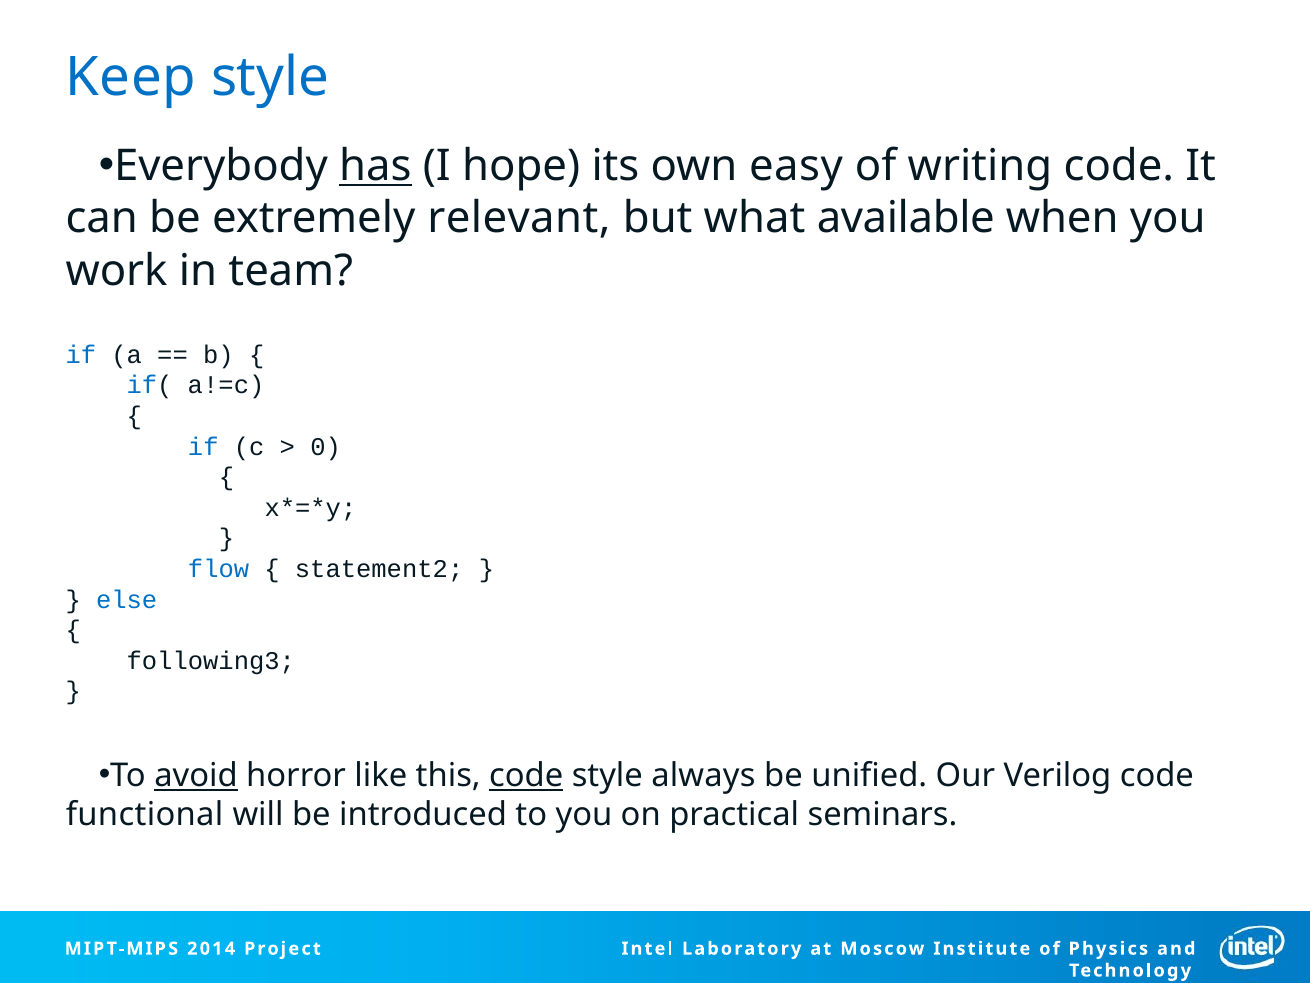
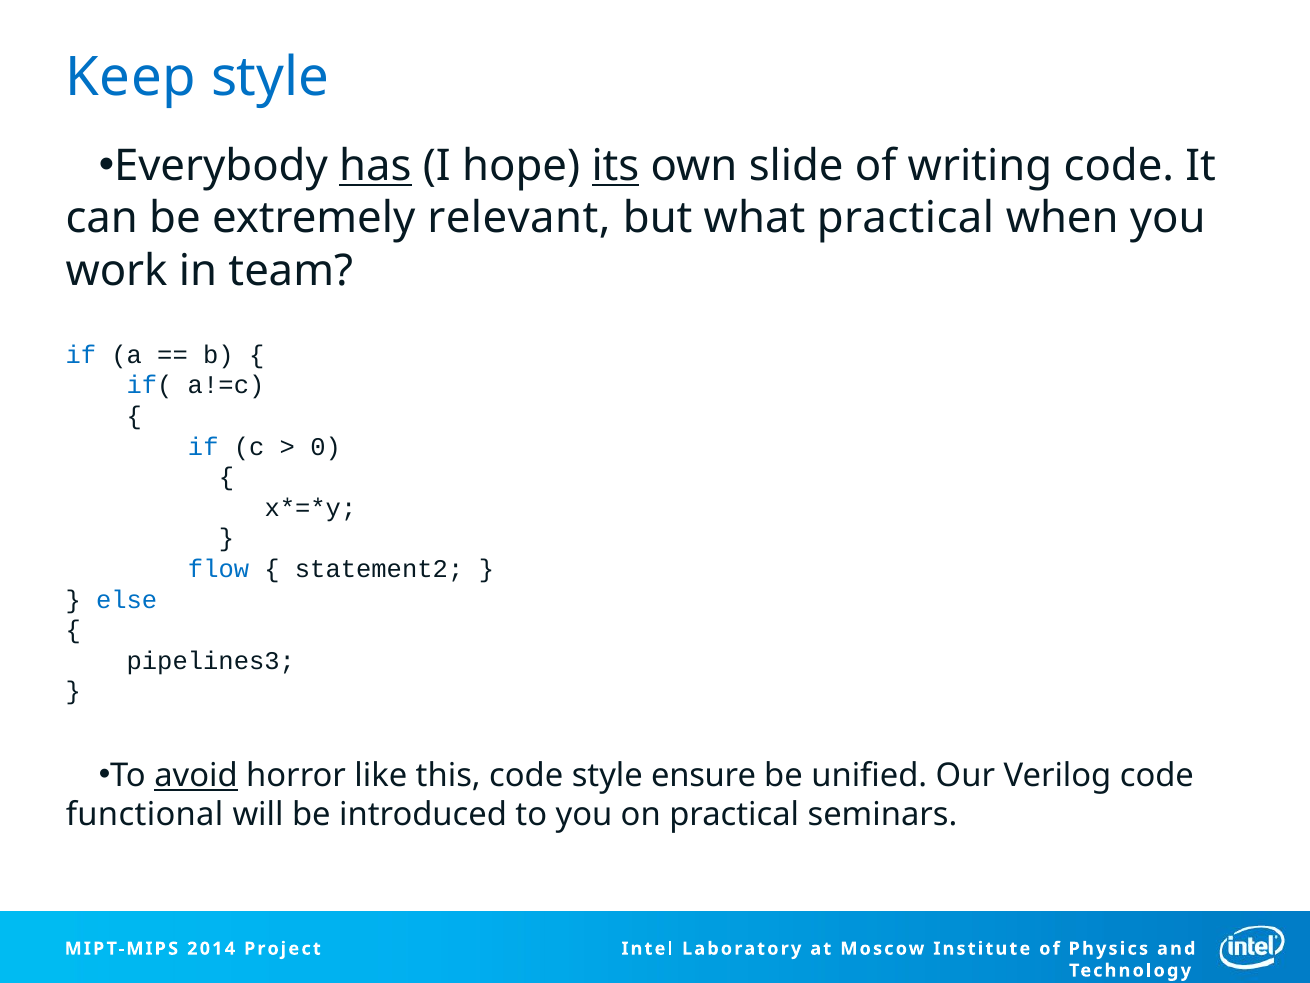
its underline: none -> present (615, 166)
easy: easy -> slide (796, 166)
what available: available -> practical (905, 218)
following3: following3 -> pipelines3 (211, 661)
code underline: present -> none (526, 775)
always: always -> ensure (704, 775)
